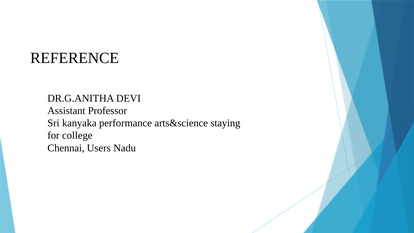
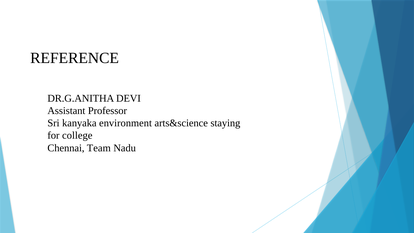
performance: performance -> environment (126, 123)
Users: Users -> Team (99, 148)
